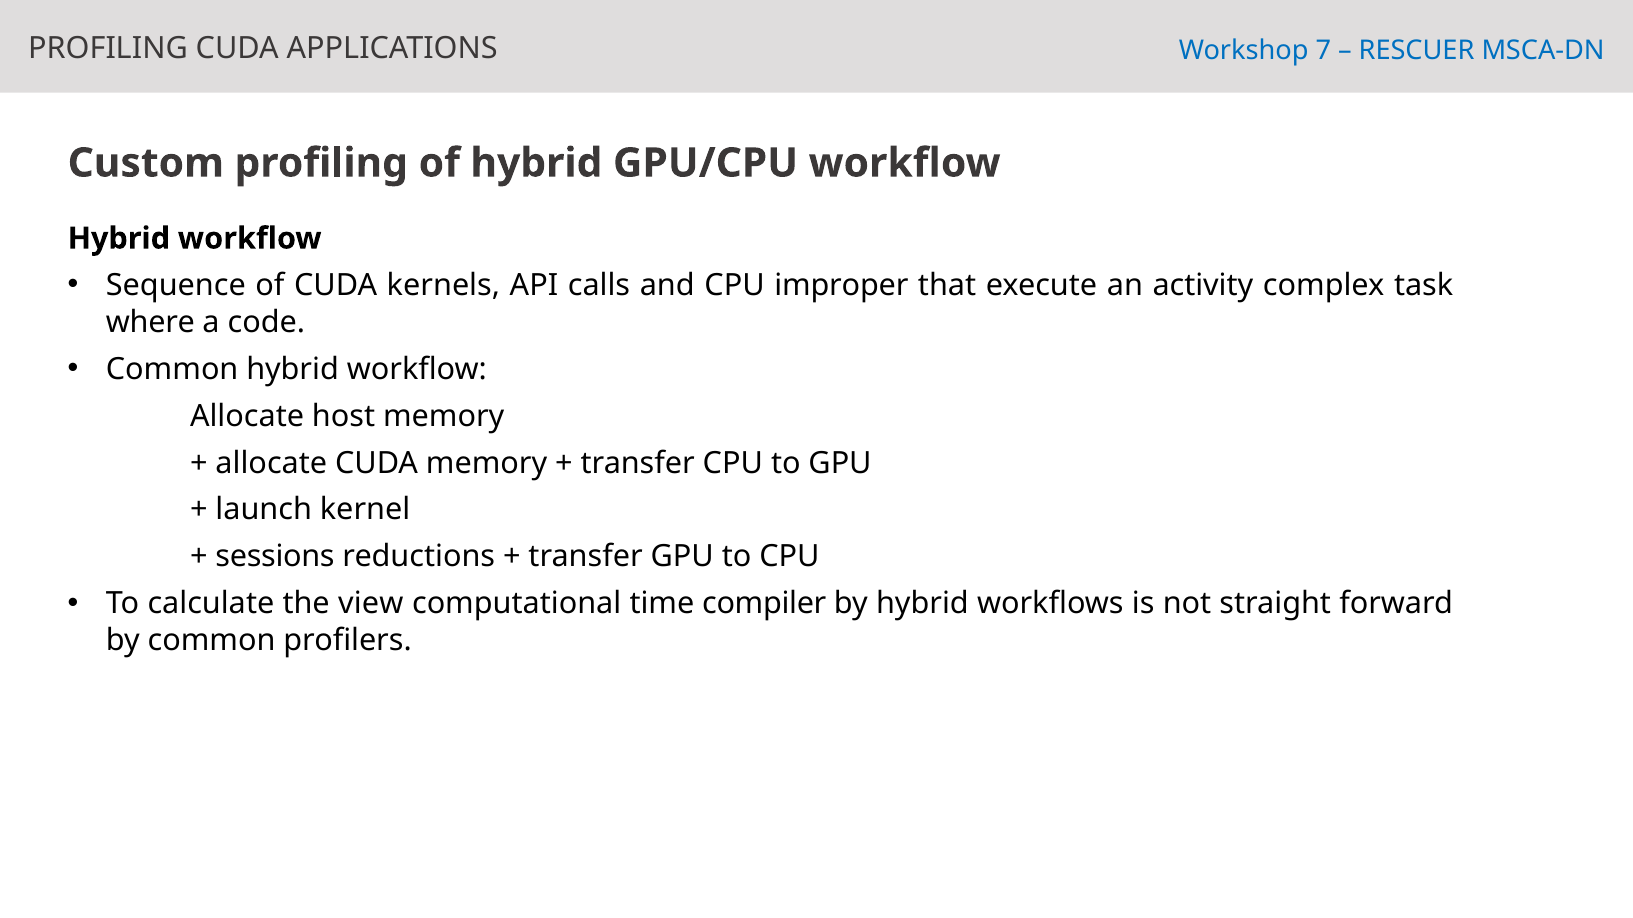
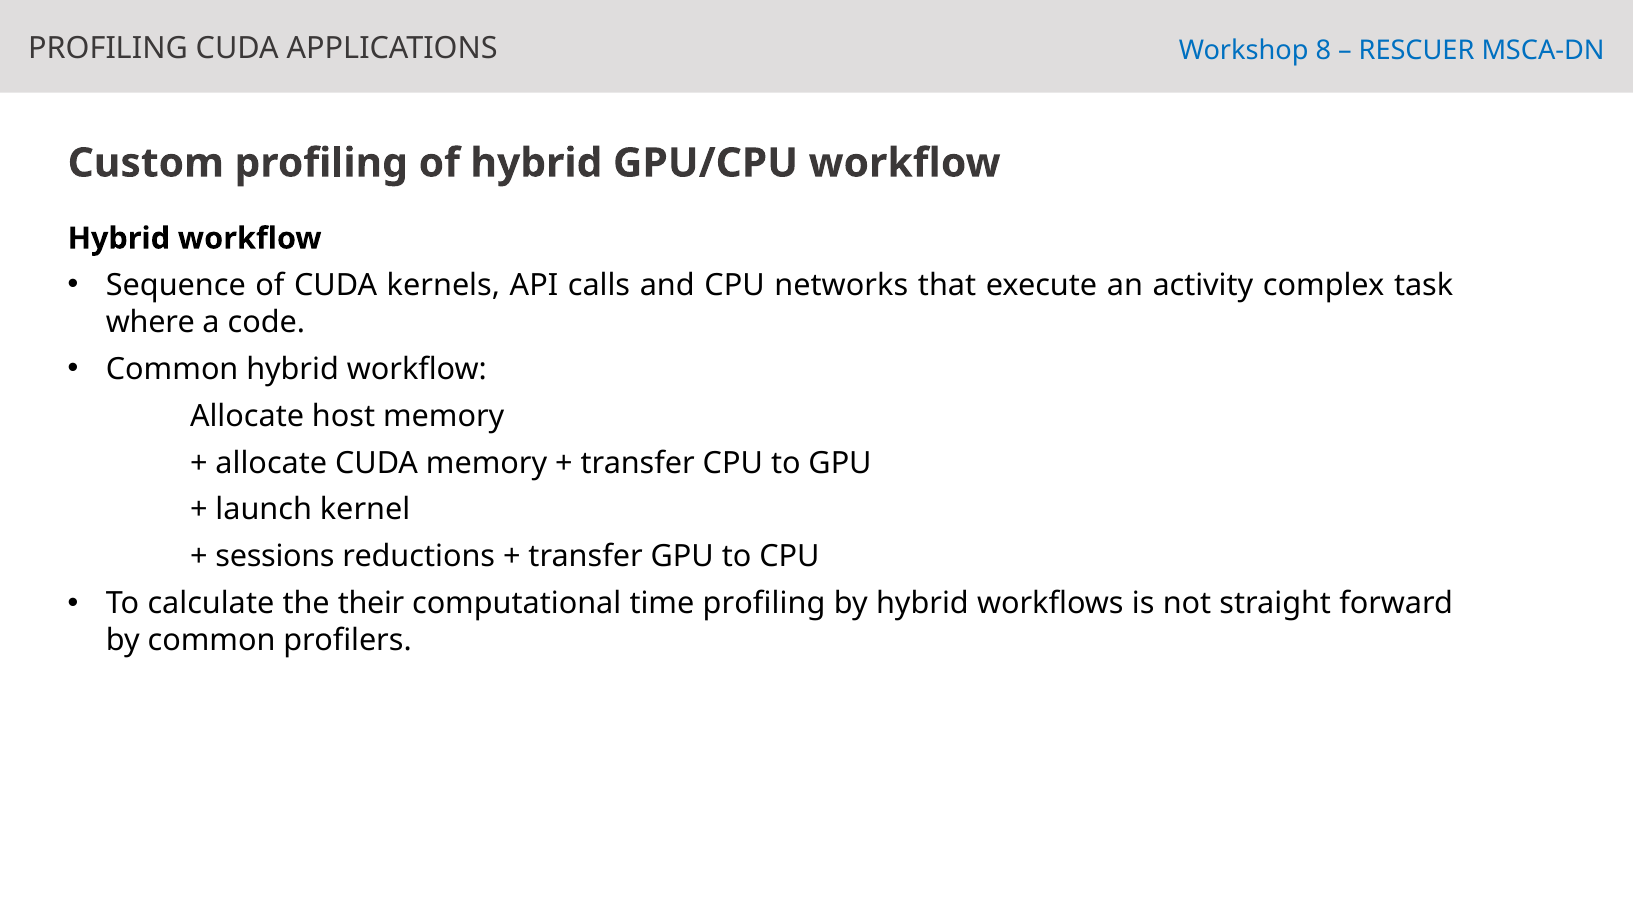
7: 7 -> 8 (1323, 51)
improper: improper -> networks (841, 286)
view: view -> their (371, 604)
time compiler: compiler -> profiling (764, 604)
